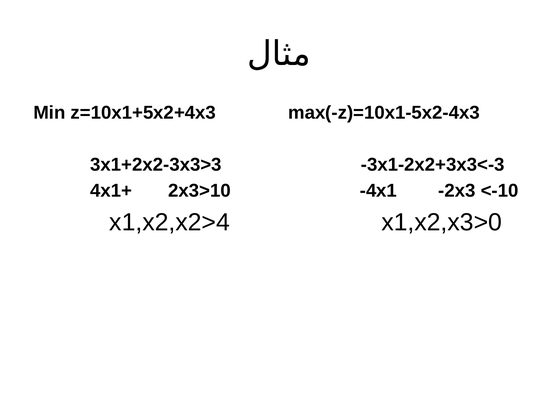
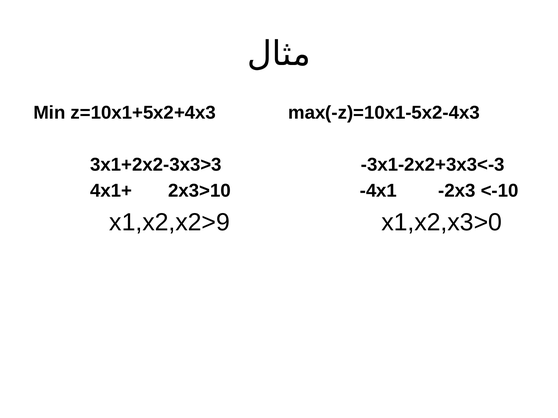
x1,x2,x2>4: x1,x2,x2>4 -> x1,x2,x2>9 (170, 222)
